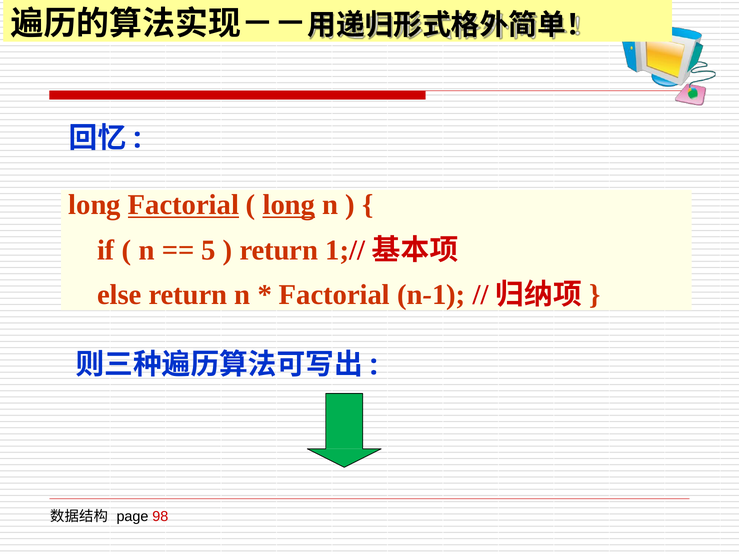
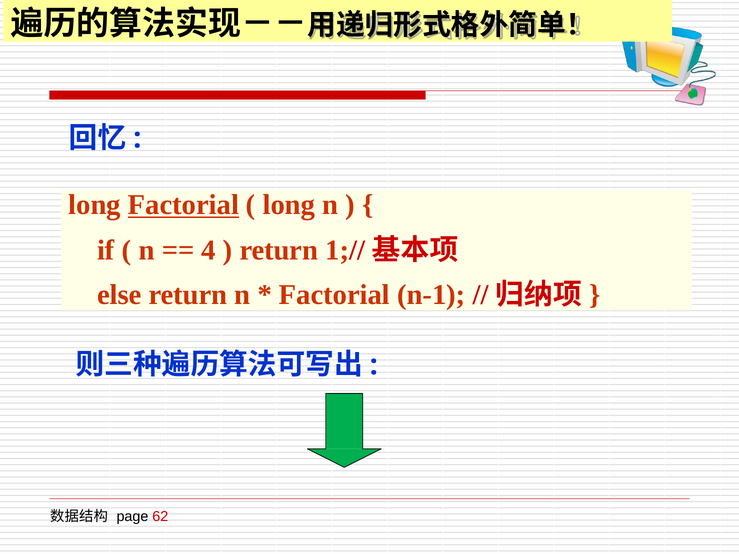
long underline: present -> none (289, 205)
5: 5 -> 4 (209, 250)
98: 98 -> 62 (160, 517)
